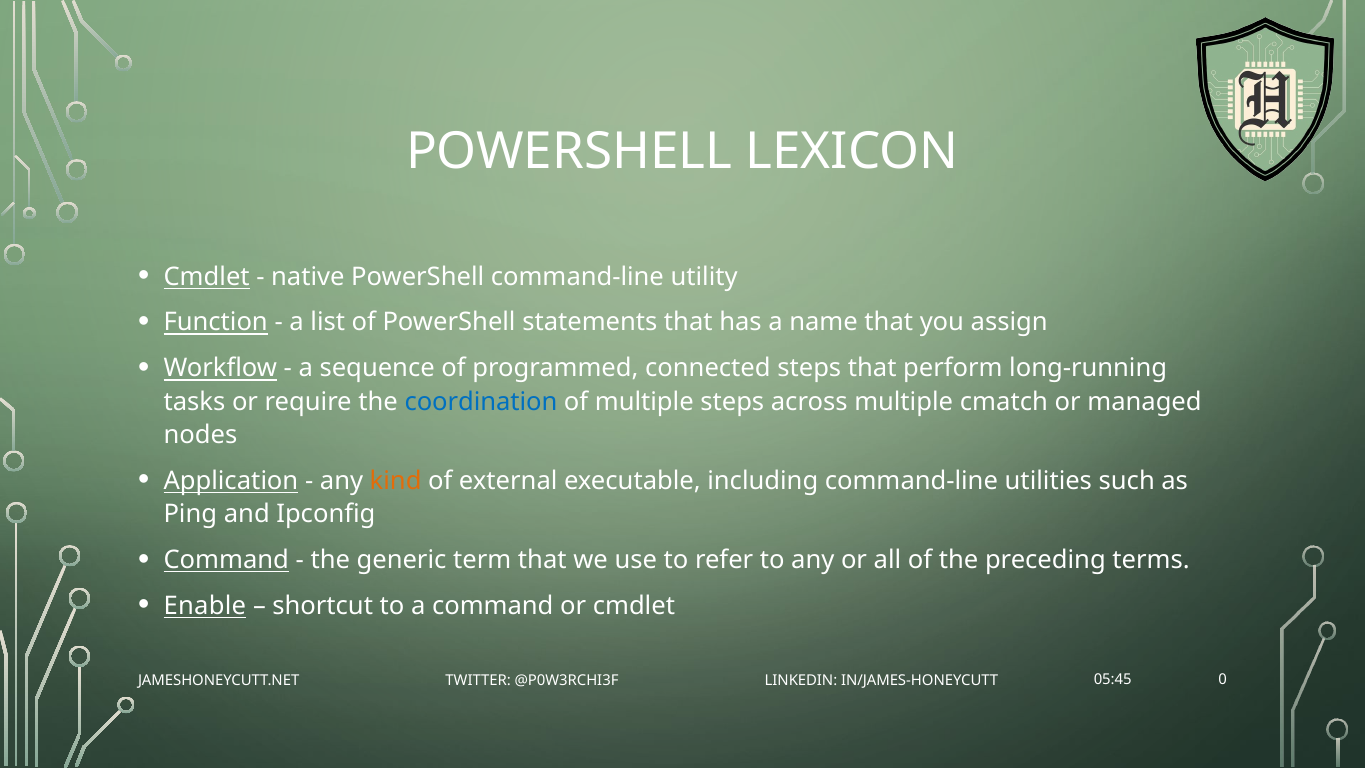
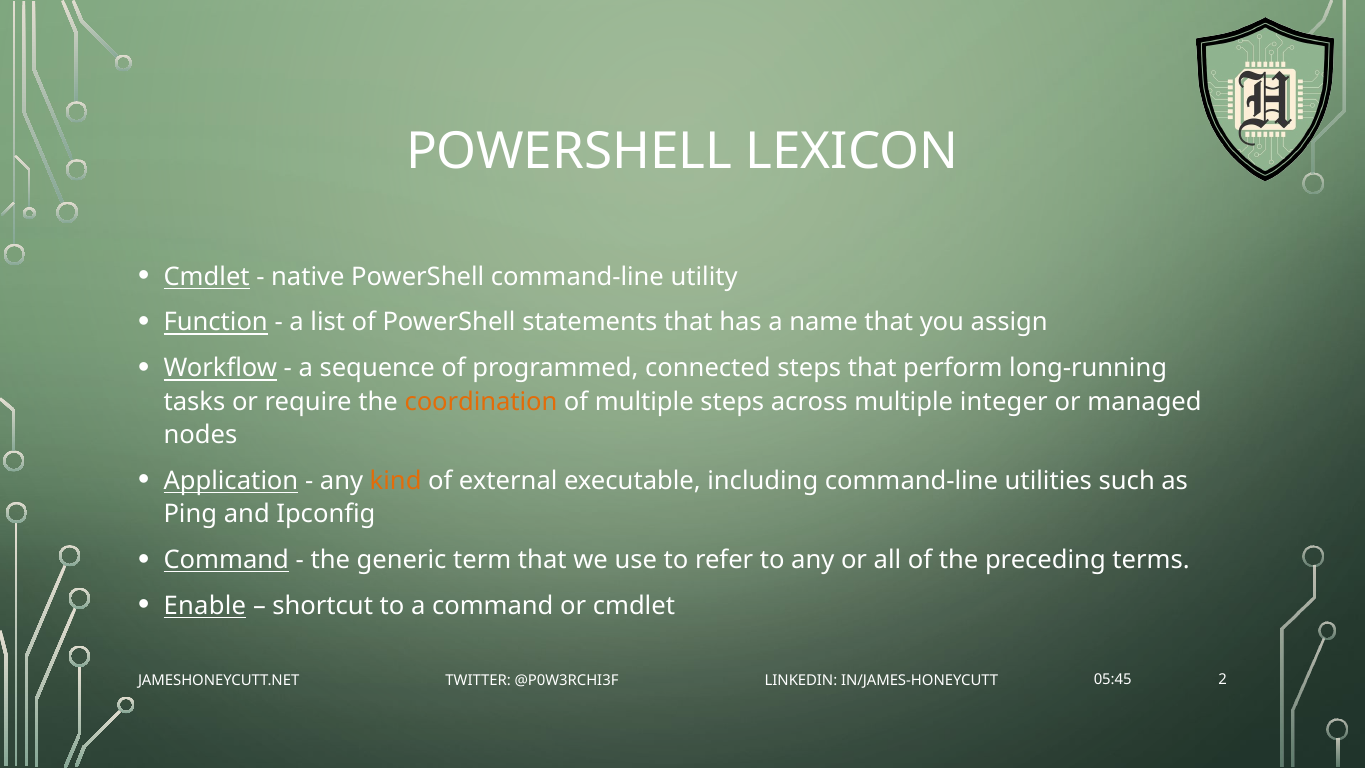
coordination colour: blue -> orange (481, 401)
cmatch: cmatch -> integer (1004, 401)
0: 0 -> 2 (1223, 679)
